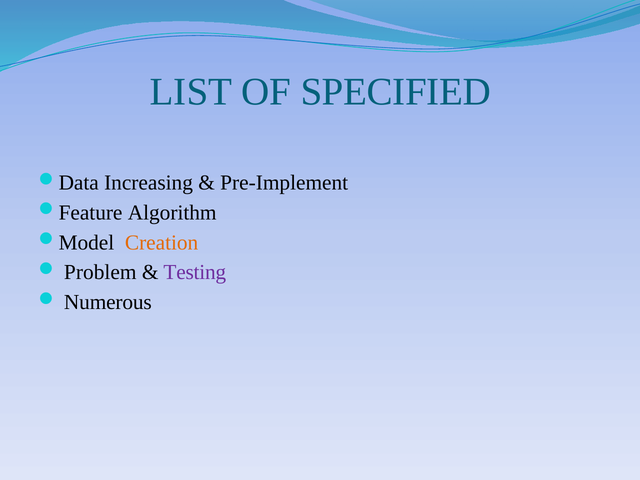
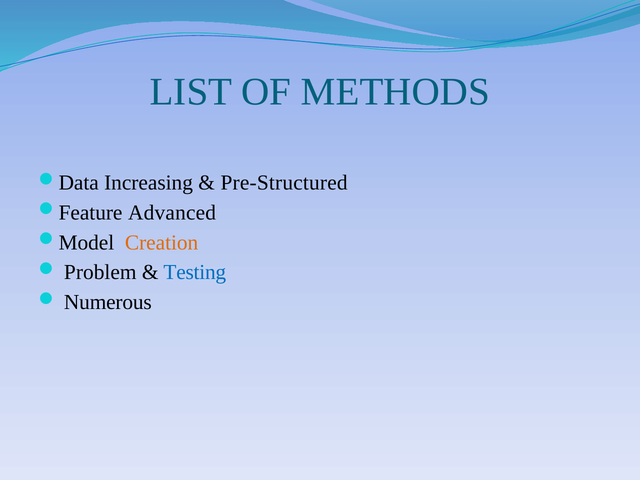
SPECIFIED: SPECIFIED -> METHODS (395, 92)
Pre-Implement: Pre-Implement -> Pre-Structured (284, 183)
Algorithm: Algorithm -> Advanced (172, 213)
Testing colour: purple -> blue (195, 272)
